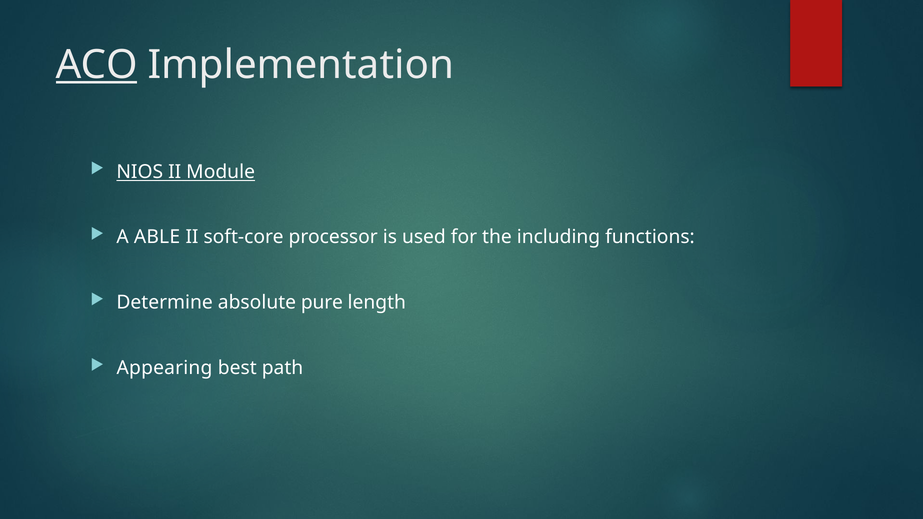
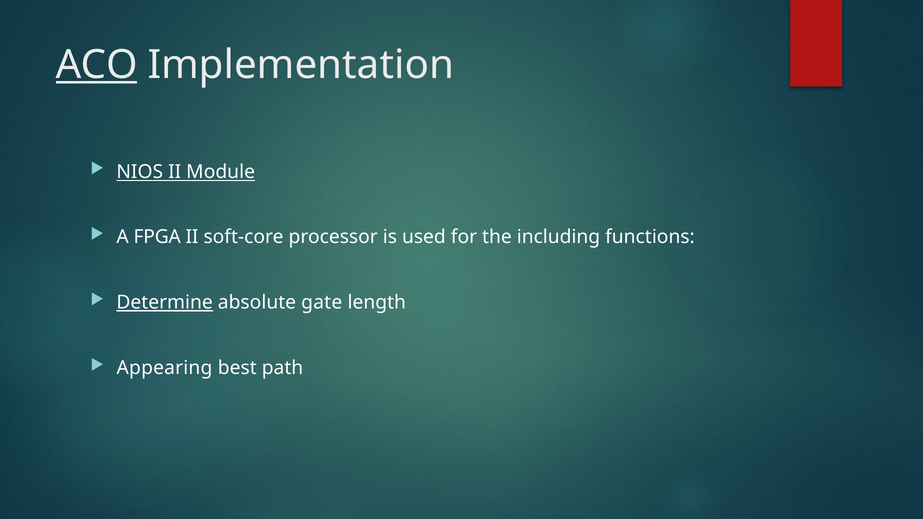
ABLE: ABLE -> FPGA (157, 237)
Determine underline: none -> present (165, 303)
pure: pure -> gate (322, 303)
